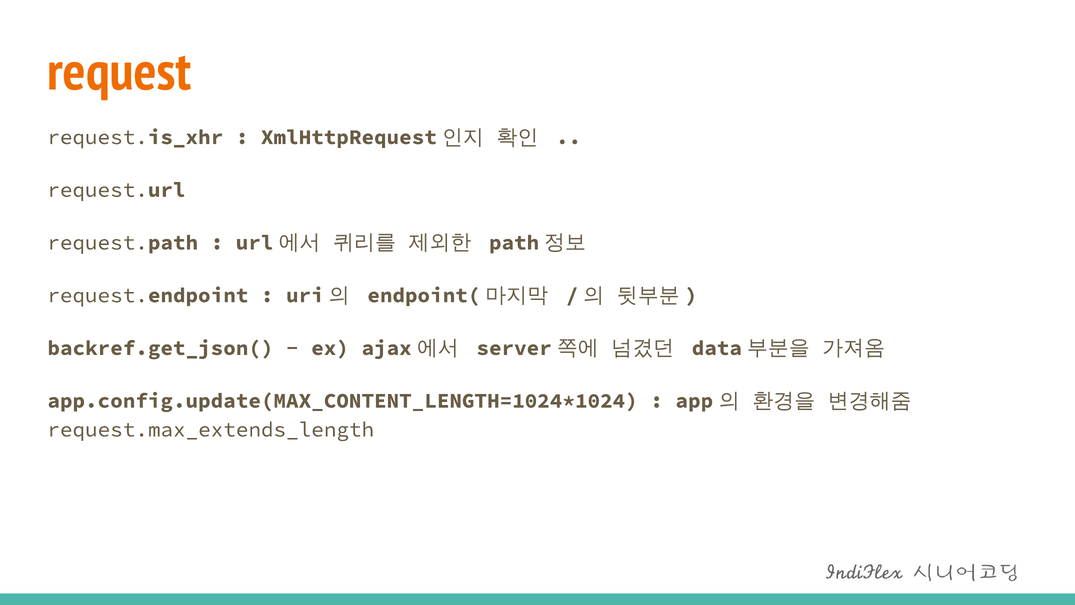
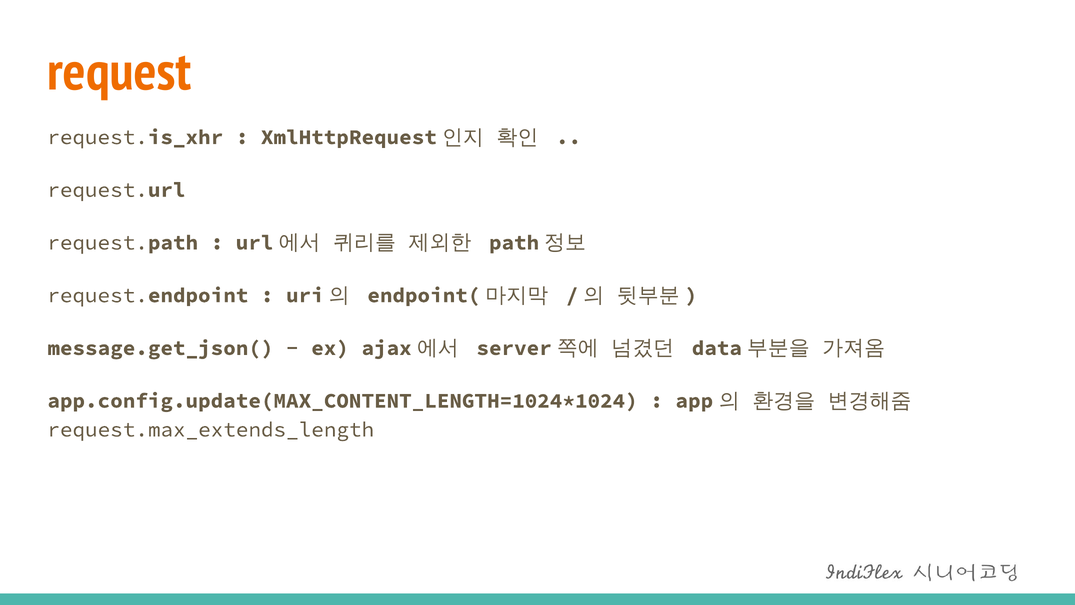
backref.get_json(: backref.get_json( -> message.get_json( (160, 348)
